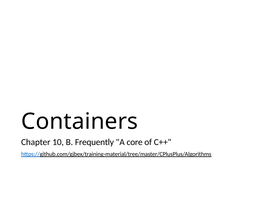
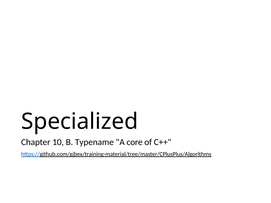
Containers: Containers -> Specialized (80, 122)
Frequently: Frequently -> Typename (94, 142)
